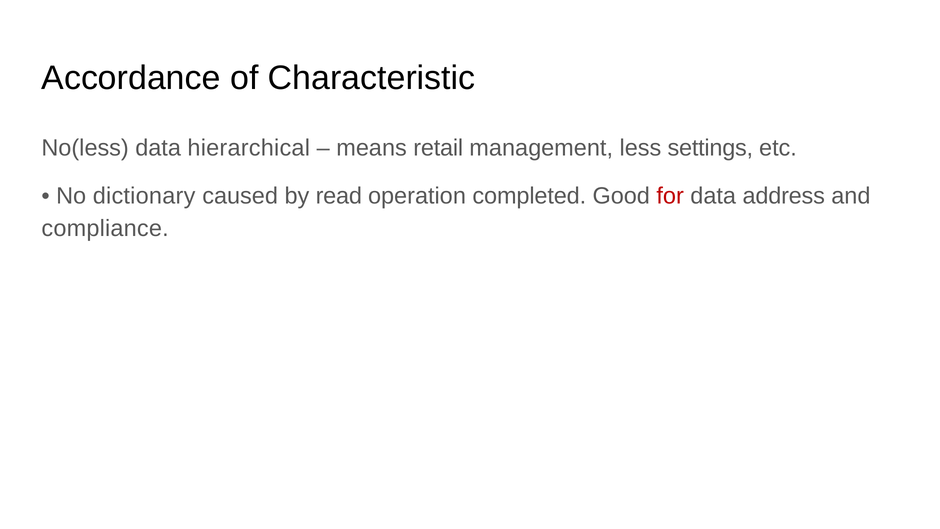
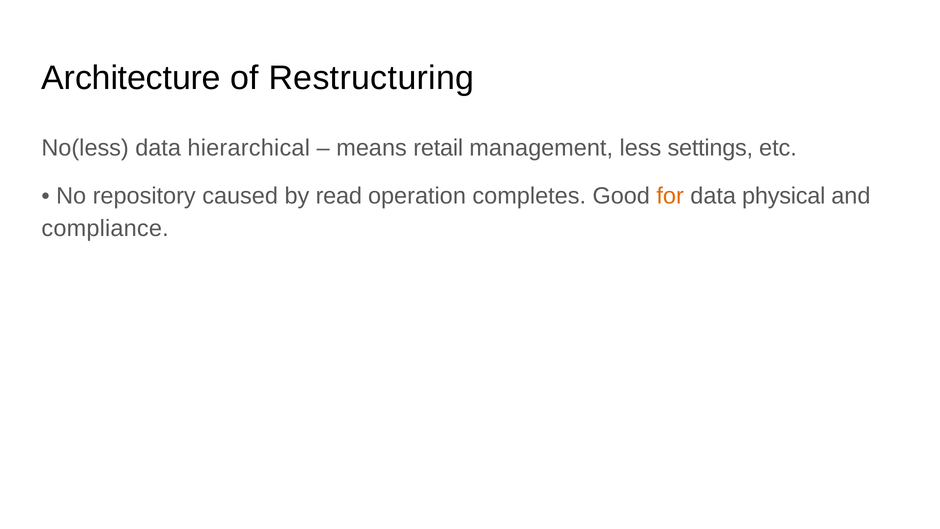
Accordance: Accordance -> Architecture (131, 78)
Characteristic: Characteristic -> Restructuring (371, 78)
dictionary: dictionary -> repository (144, 196)
completed: completed -> completes (529, 196)
for colour: red -> orange (670, 196)
address: address -> physical (784, 196)
